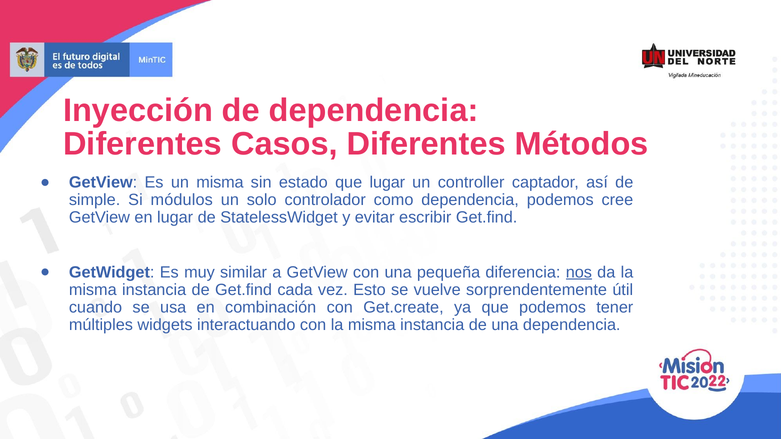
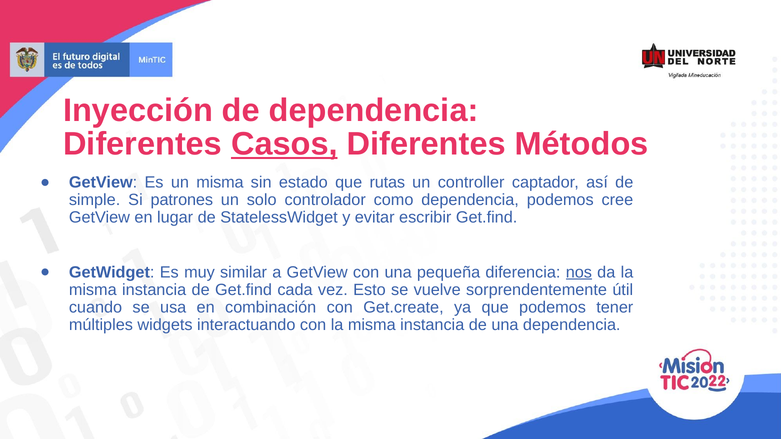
Casos underline: none -> present (284, 144)
que lugar: lugar -> rutas (387, 182)
módulos: módulos -> patrones (182, 200)
